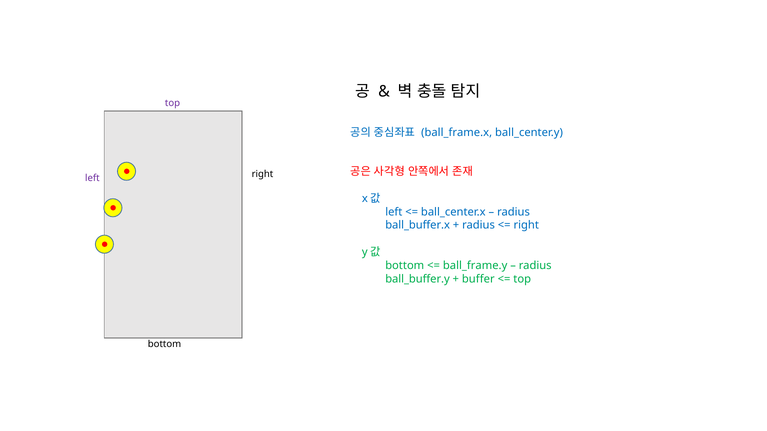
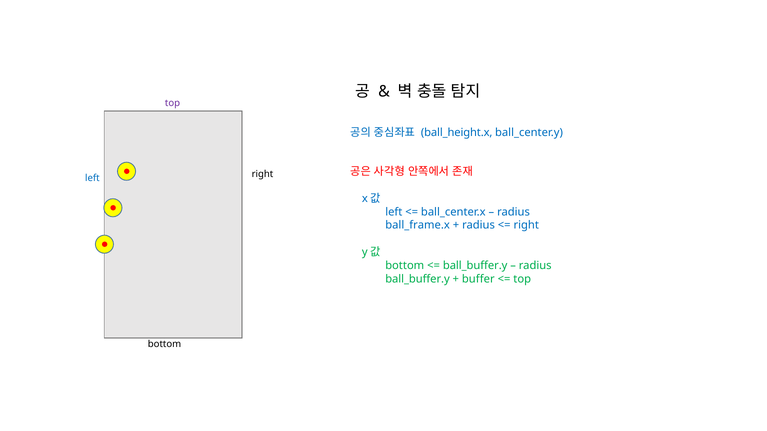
ball_frame.x: ball_frame.x -> ball_height.x (457, 133)
left colour: purple -> blue (92, 178)
ball_buffer.x: ball_buffer.x -> ball_frame.x (418, 226)
ball_frame.y: ball_frame.y -> ball_buffer.y (475, 266)
